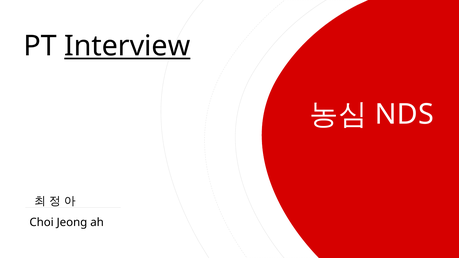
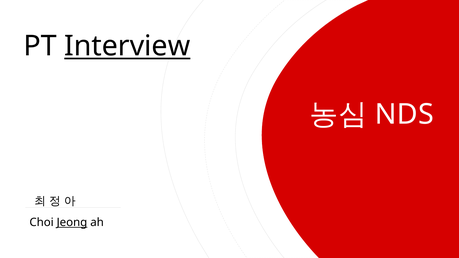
Jeong underline: none -> present (72, 222)
